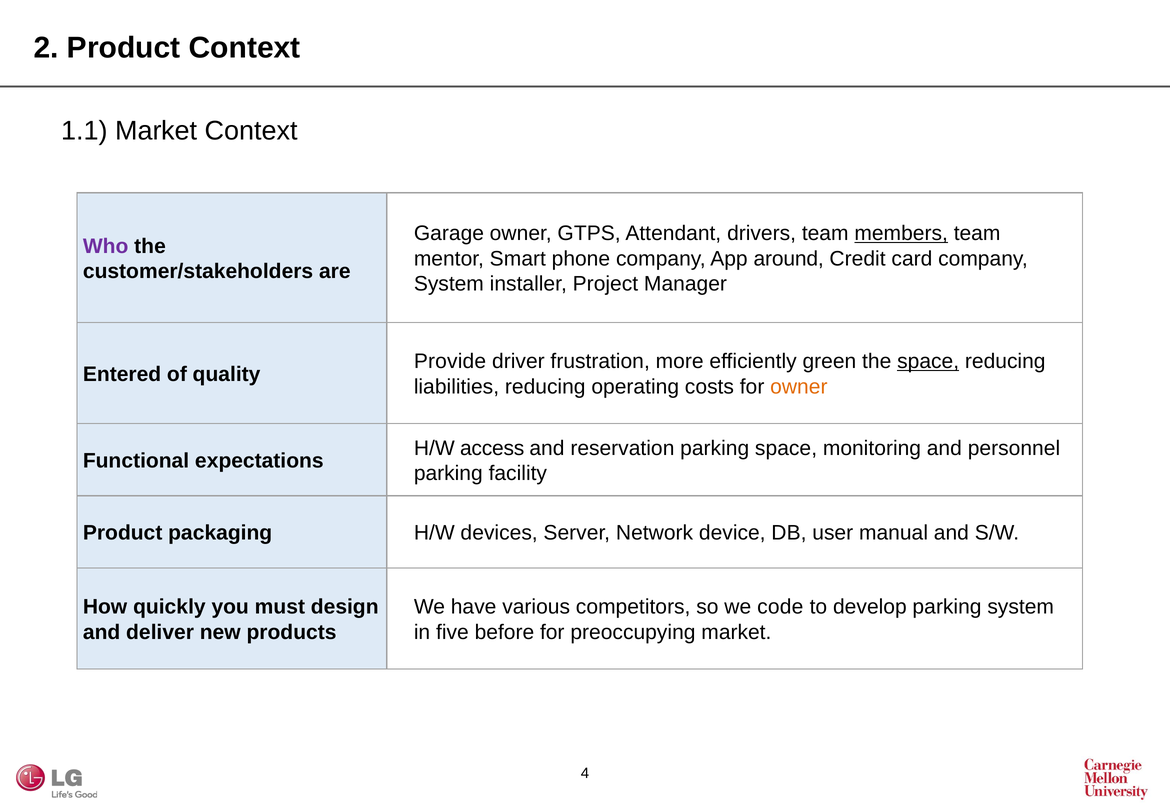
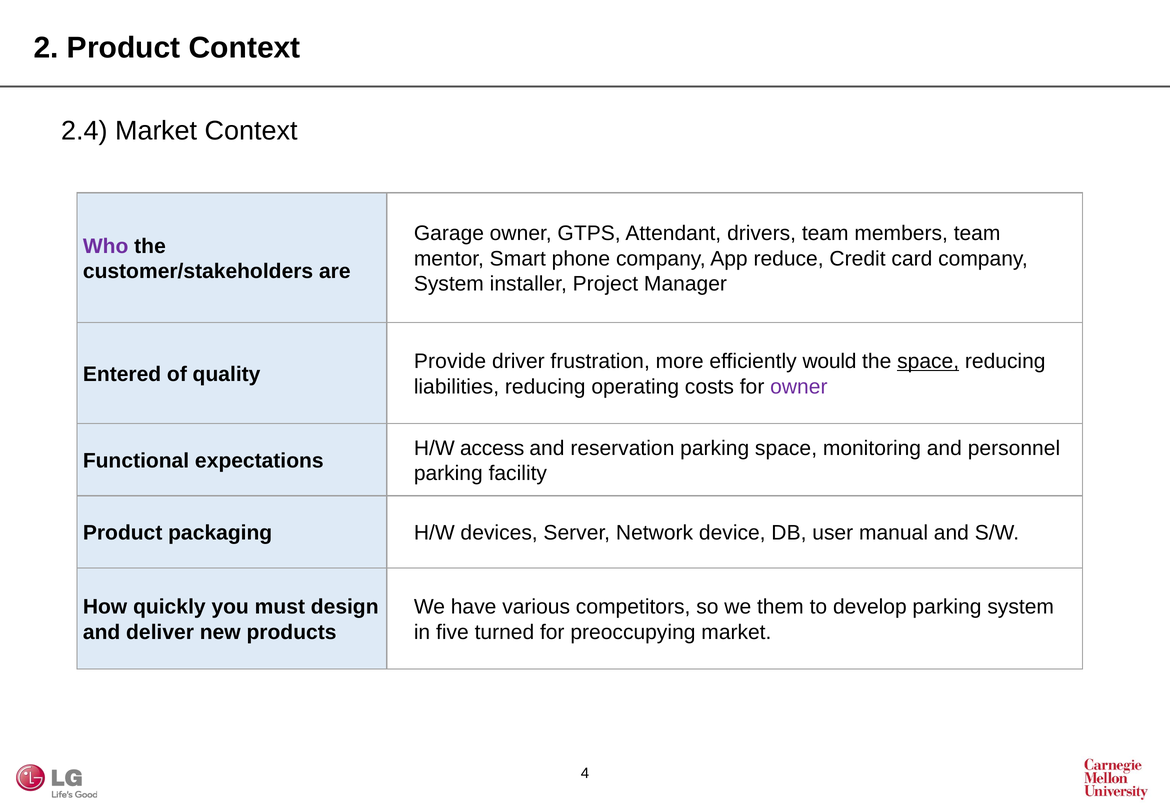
1.1: 1.1 -> 2.4 (84, 131)
members underline: present -> none (901, 234)
around: around -> reduce (789, 259)
green: green -> would (830, 361)
owner colour: orange -> purple (799, 387)
code: code -> them (780, 607)
before: before -> turned (504, 632)
